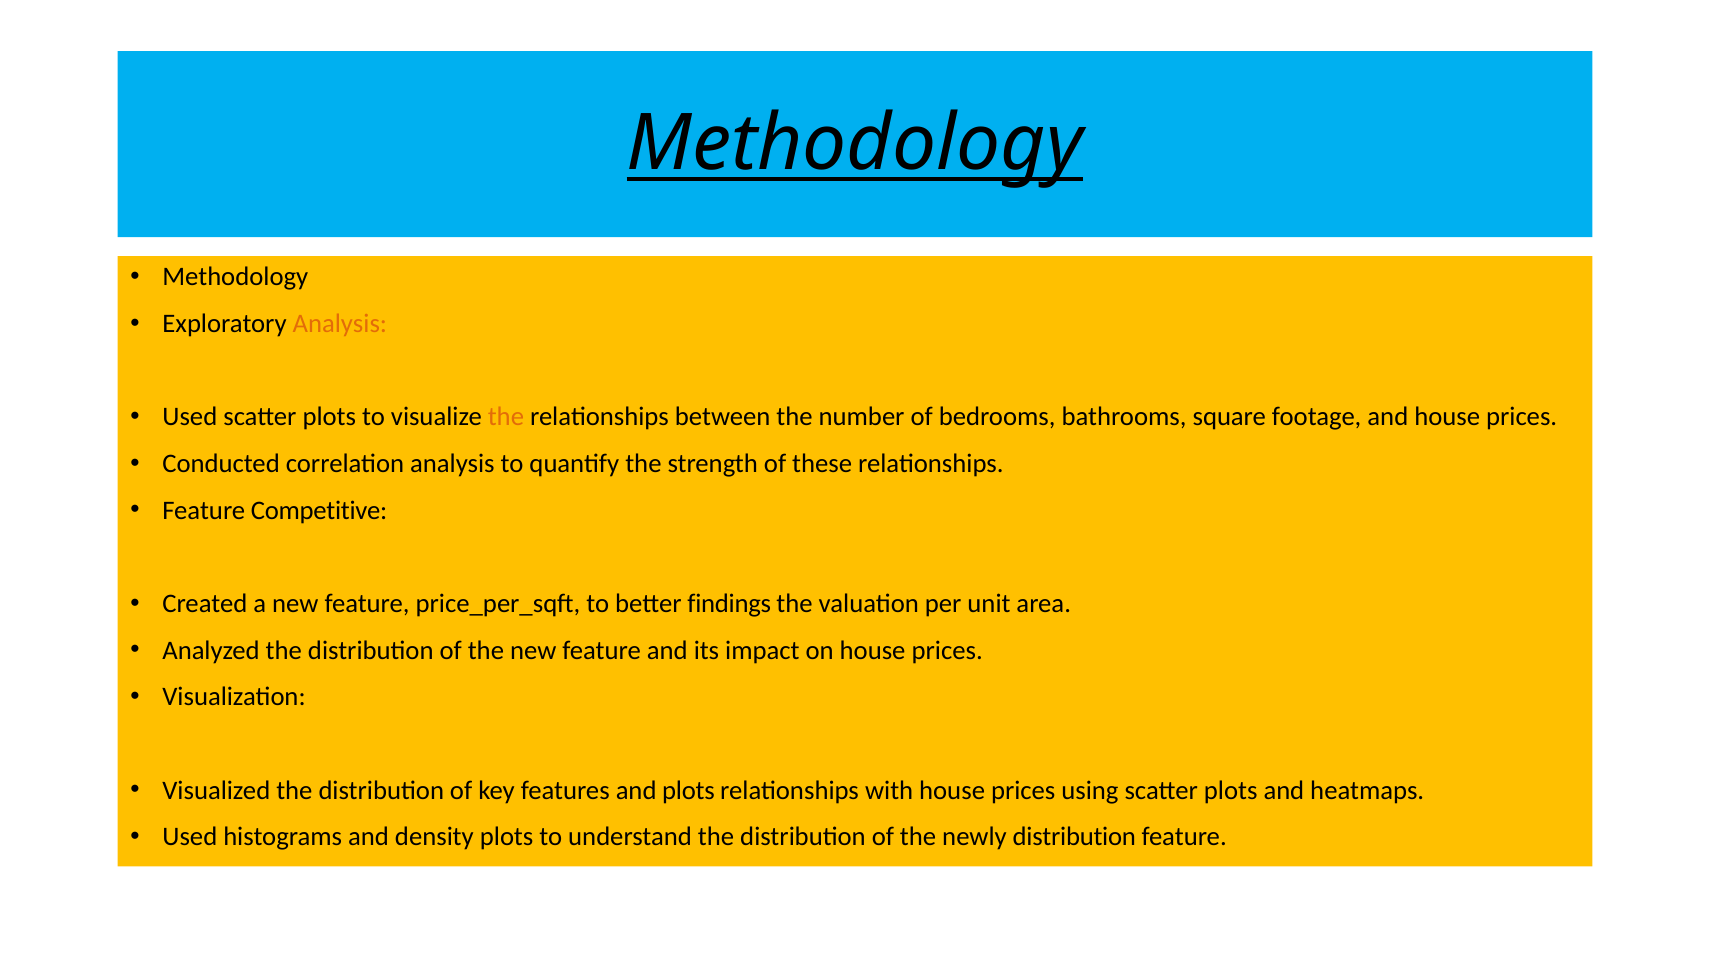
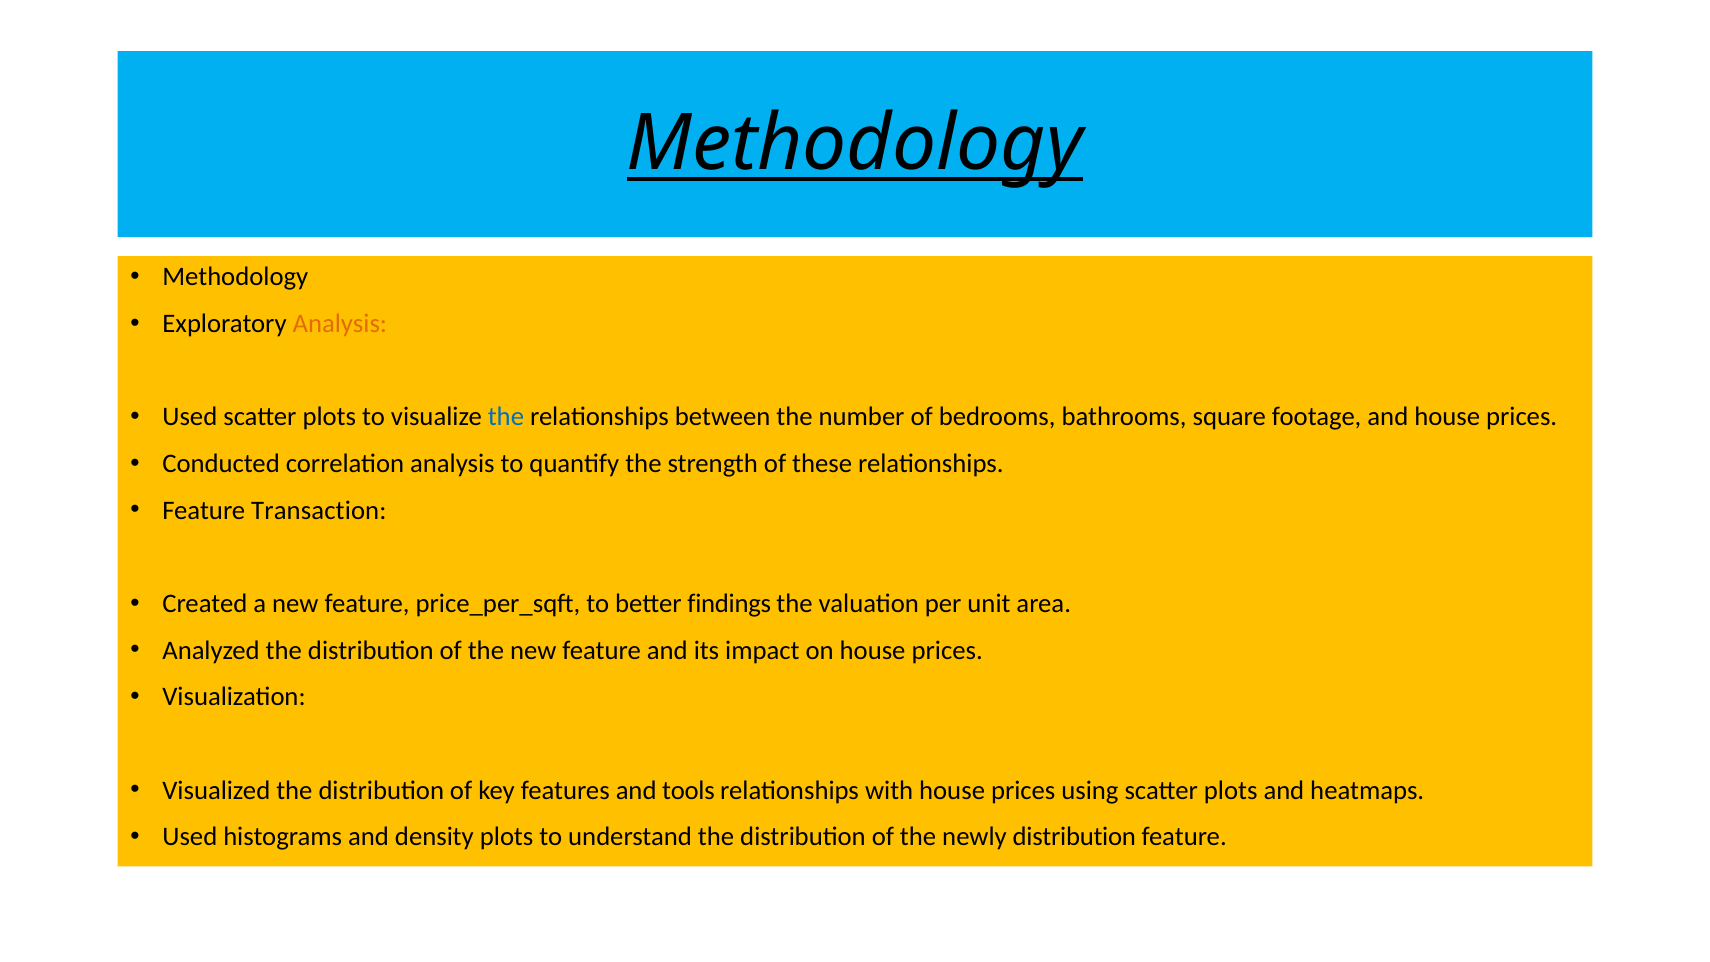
the colour: orange -> blue (506, 417)
Competitive: Competitive -> Transaction (319, 510)
and plots: plots -> tools (688, 790)
